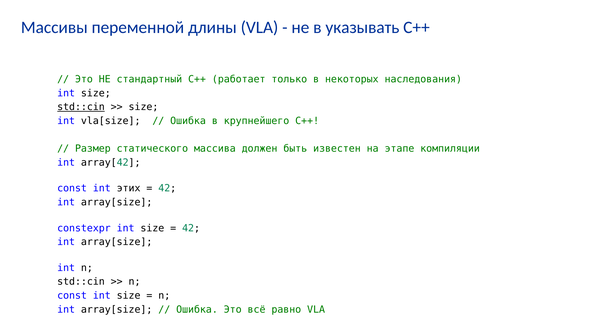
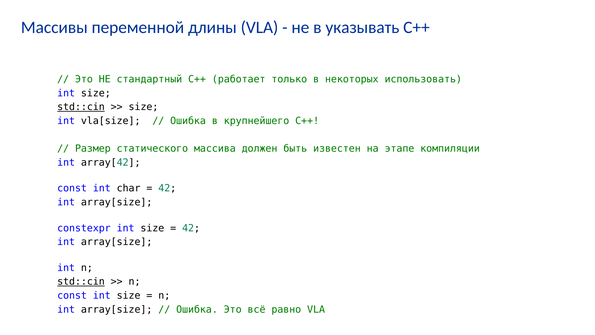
наследования: наследования -> использовать (423, 79)
этих: этих -> char (129, 188)
std::cin underline: none -> present (81, 281)
